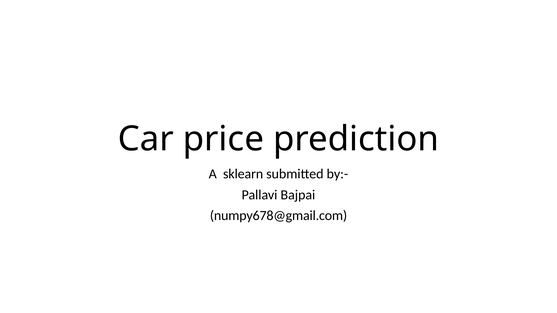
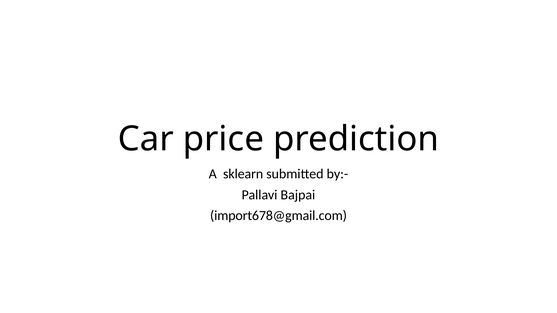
numpy678@gmail.com: numpy678@gmail.com -> import678@gmail.com (279, 216)
